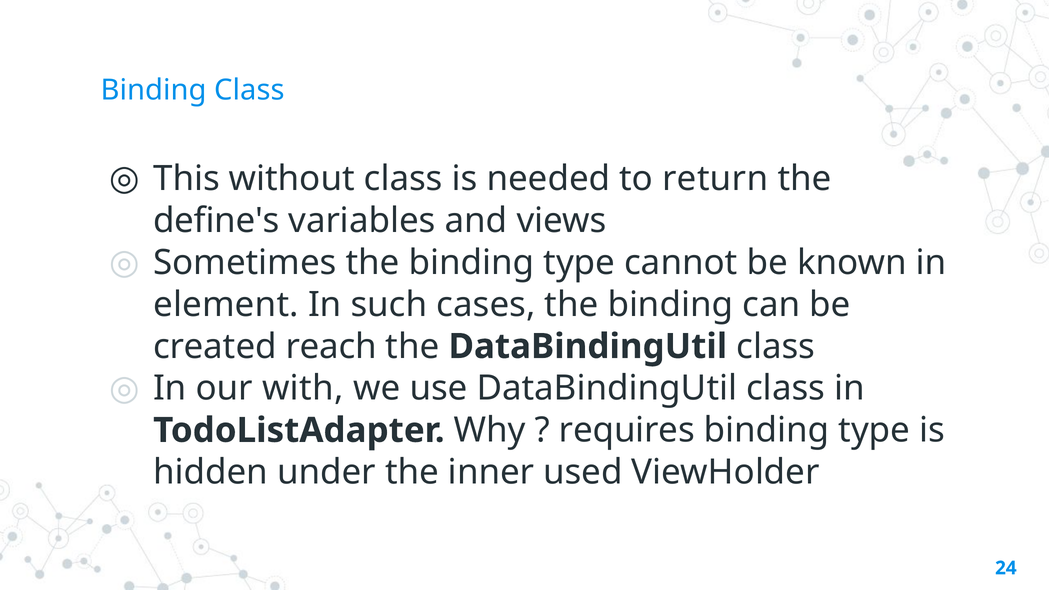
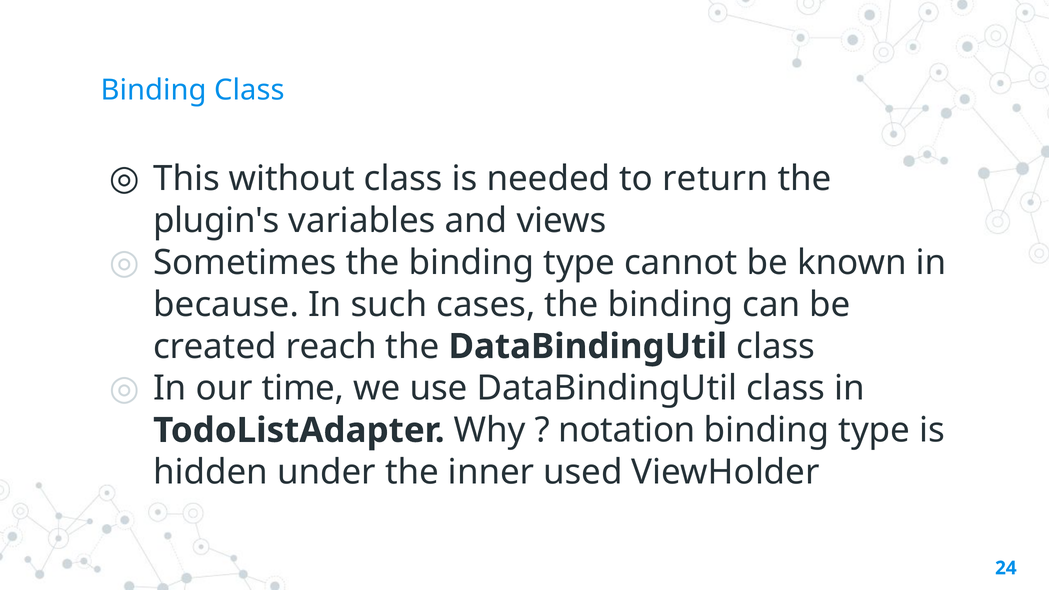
define's: define's -> plugin's (216, 221)
element: element -> because (226, 305)
with: with -> time (303, 388)
requires: requires -> notation (627, 430)
